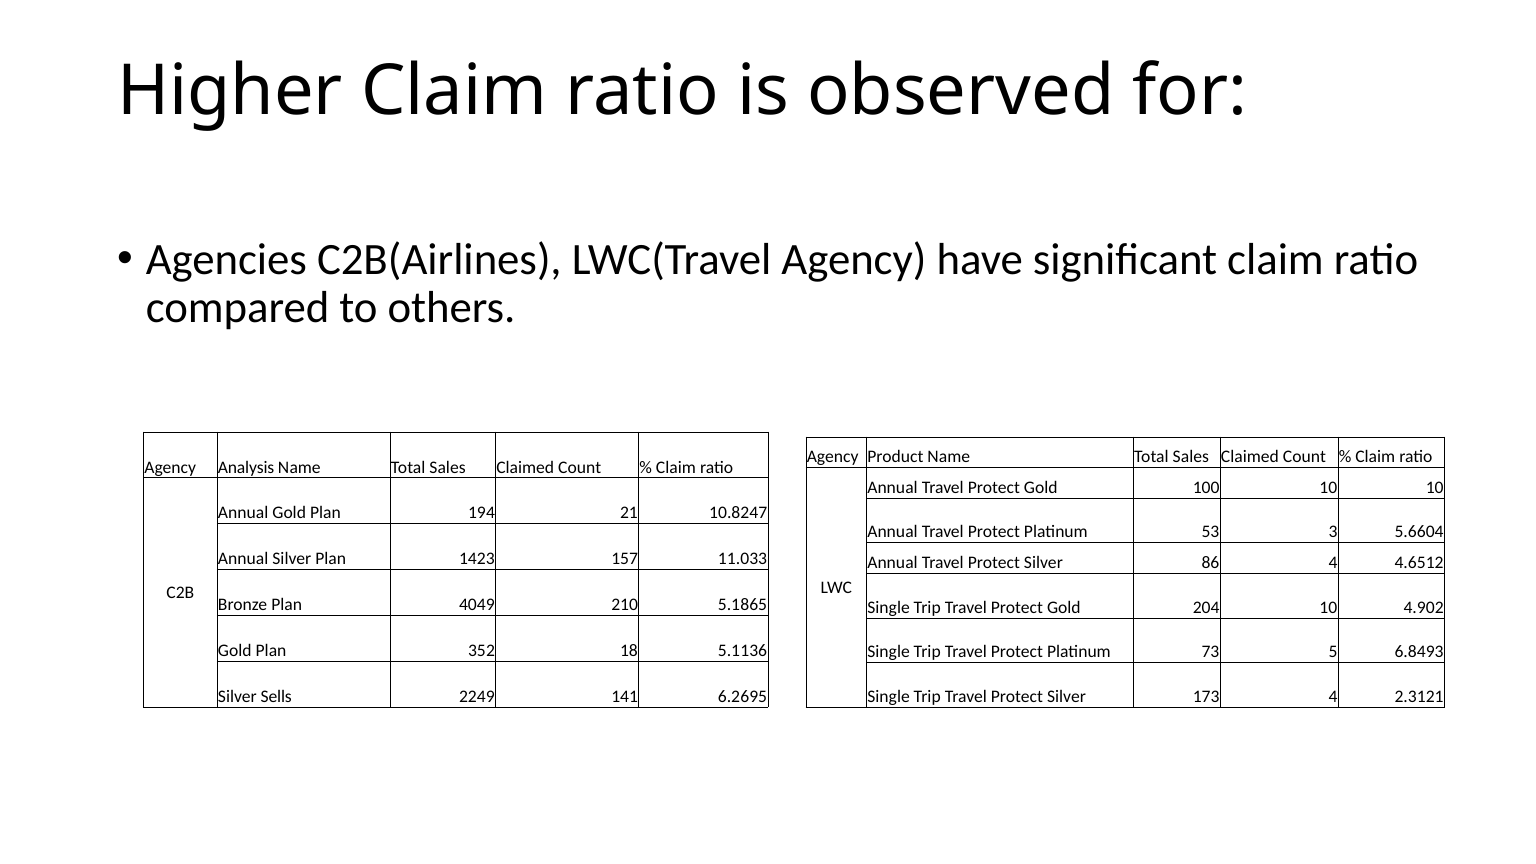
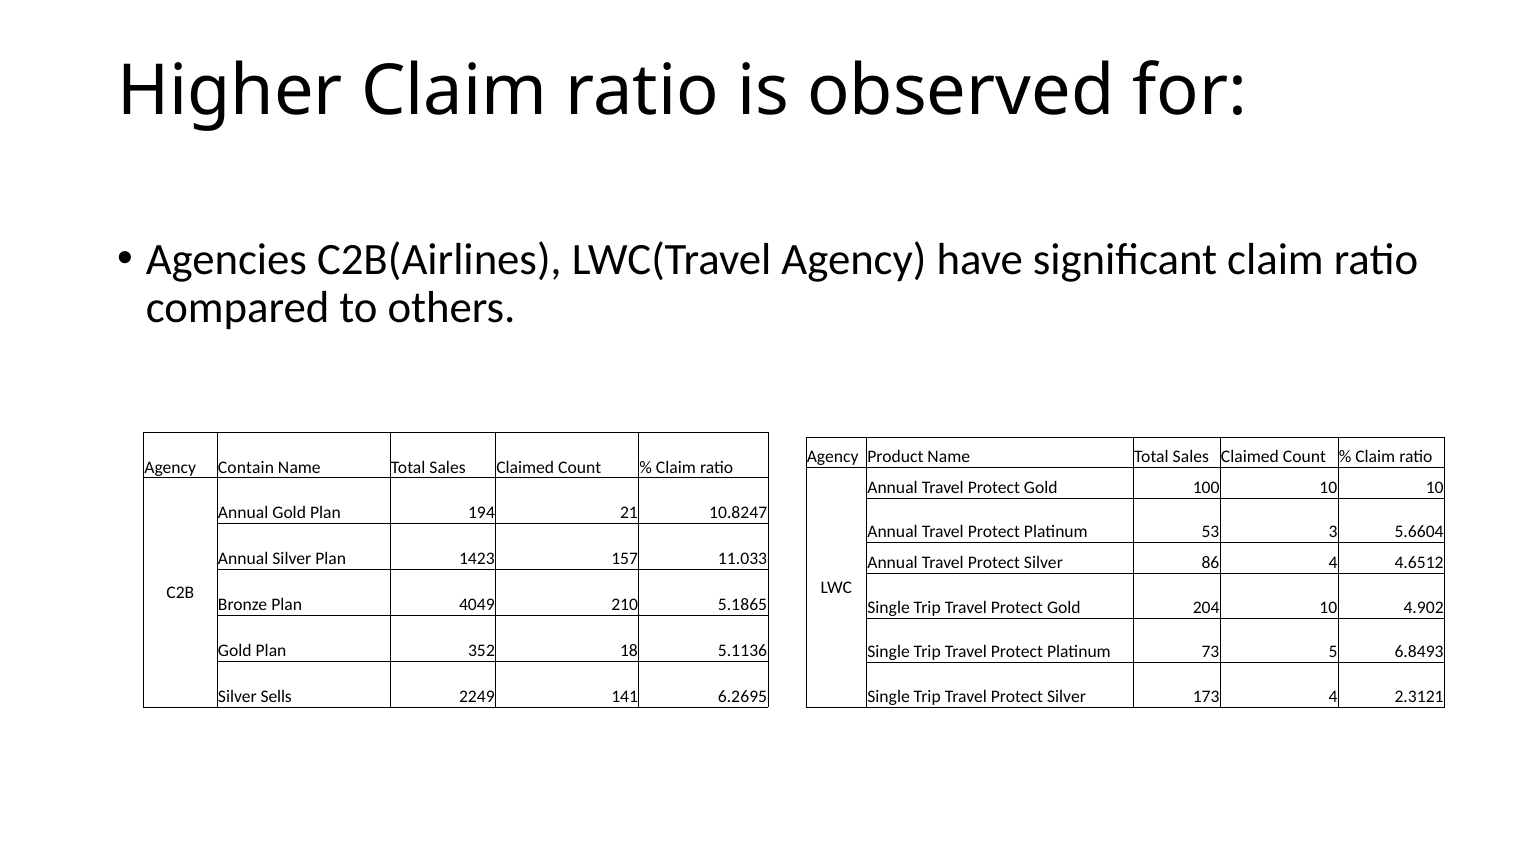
Analysis: Analysis -> Contain (246, 467)
